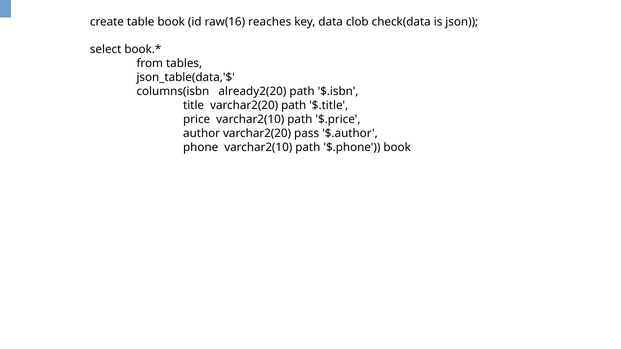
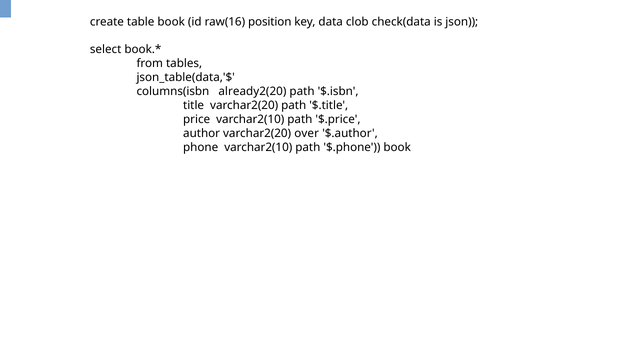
reaches: reaches -> position (270, 22)
pass: pass -> over (307, 133)
